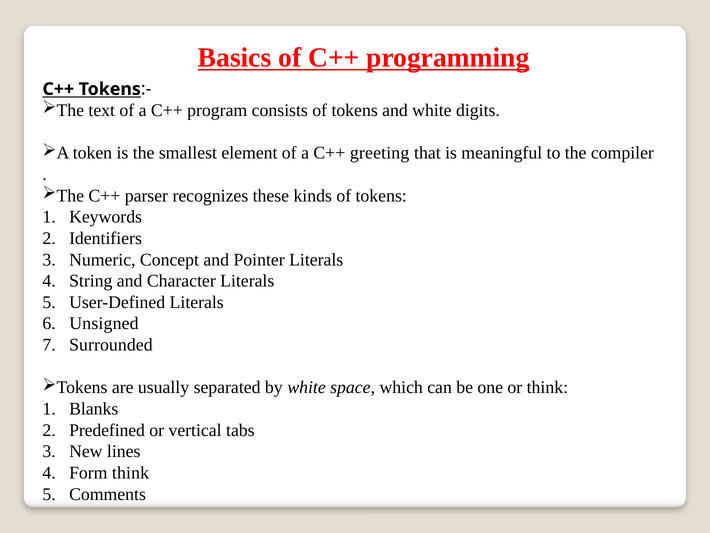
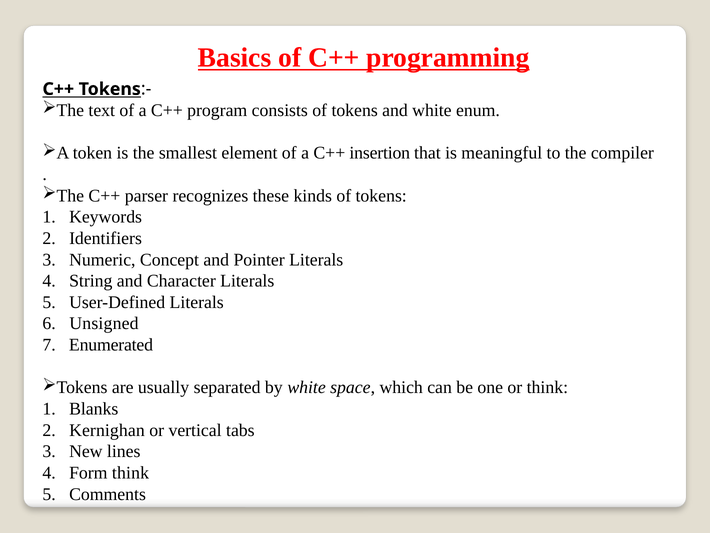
digits: digits -> enum (478, 110)
greeting: greeting -> insertion (380, 153)
Surrounded: Surrounded -> Enumerated (111, 345)
Predefined: Predefined -> Kernighan (107, 430)
